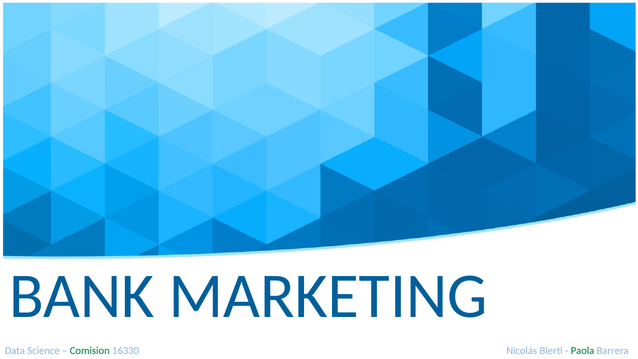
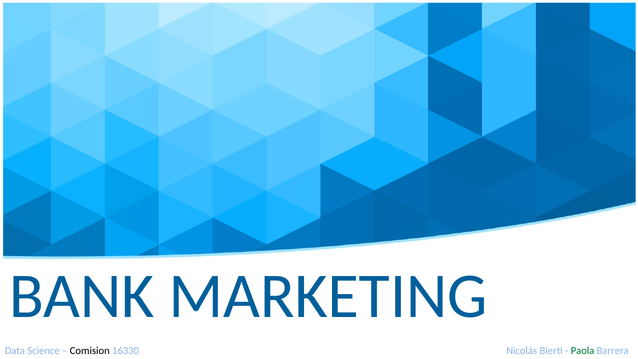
Comision colour: green -> black (90, 350)
